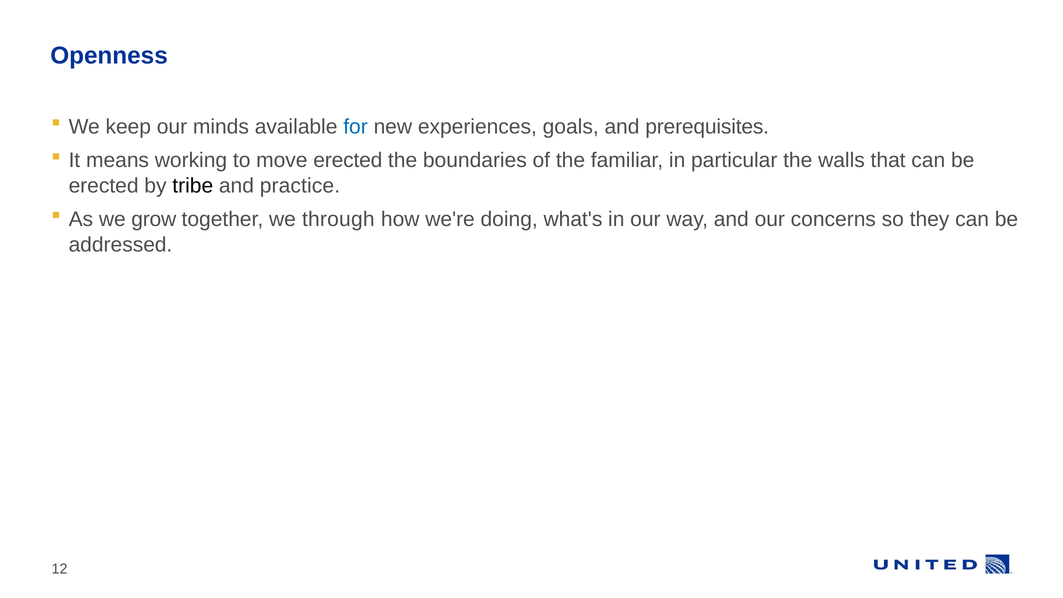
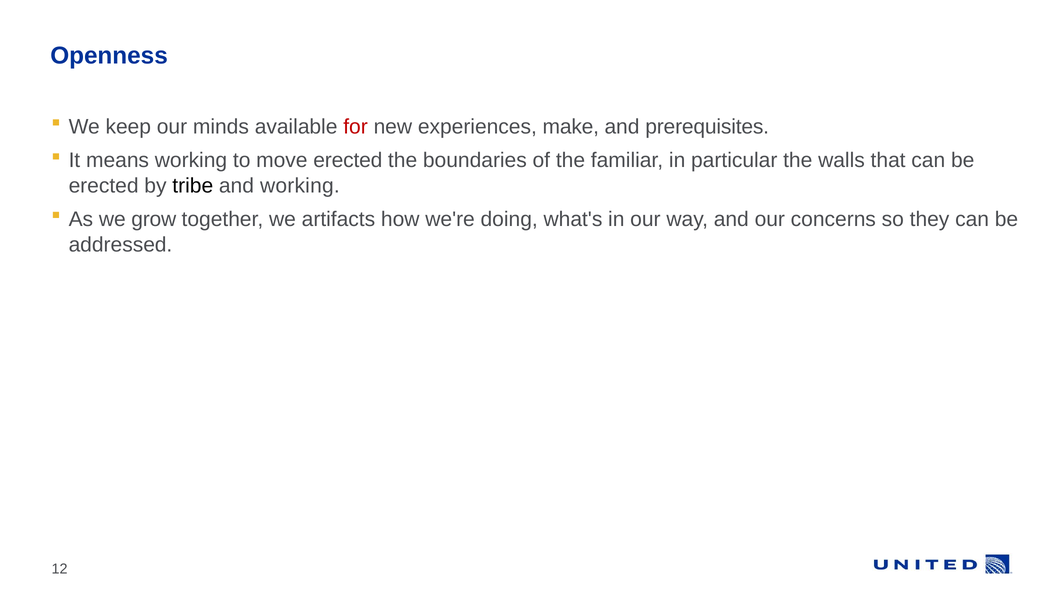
for colour: blue -> red (356, 127)
goals: goals -> make (571, 127)
and practice: practice -> working (300, 186)
through: through -> artifacts (338, 219)
